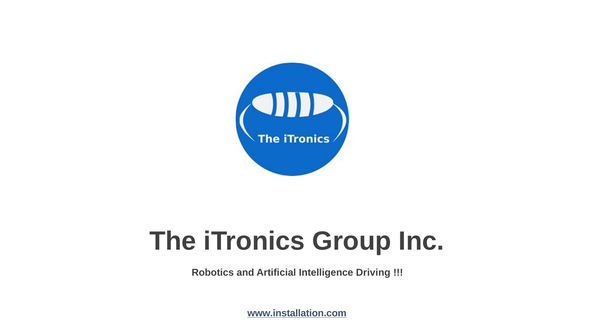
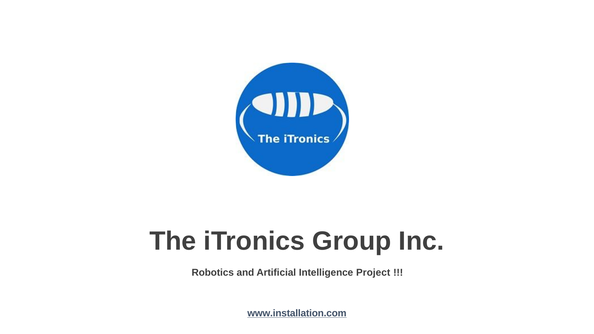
Driving: Driving -> Project (373, 273)
